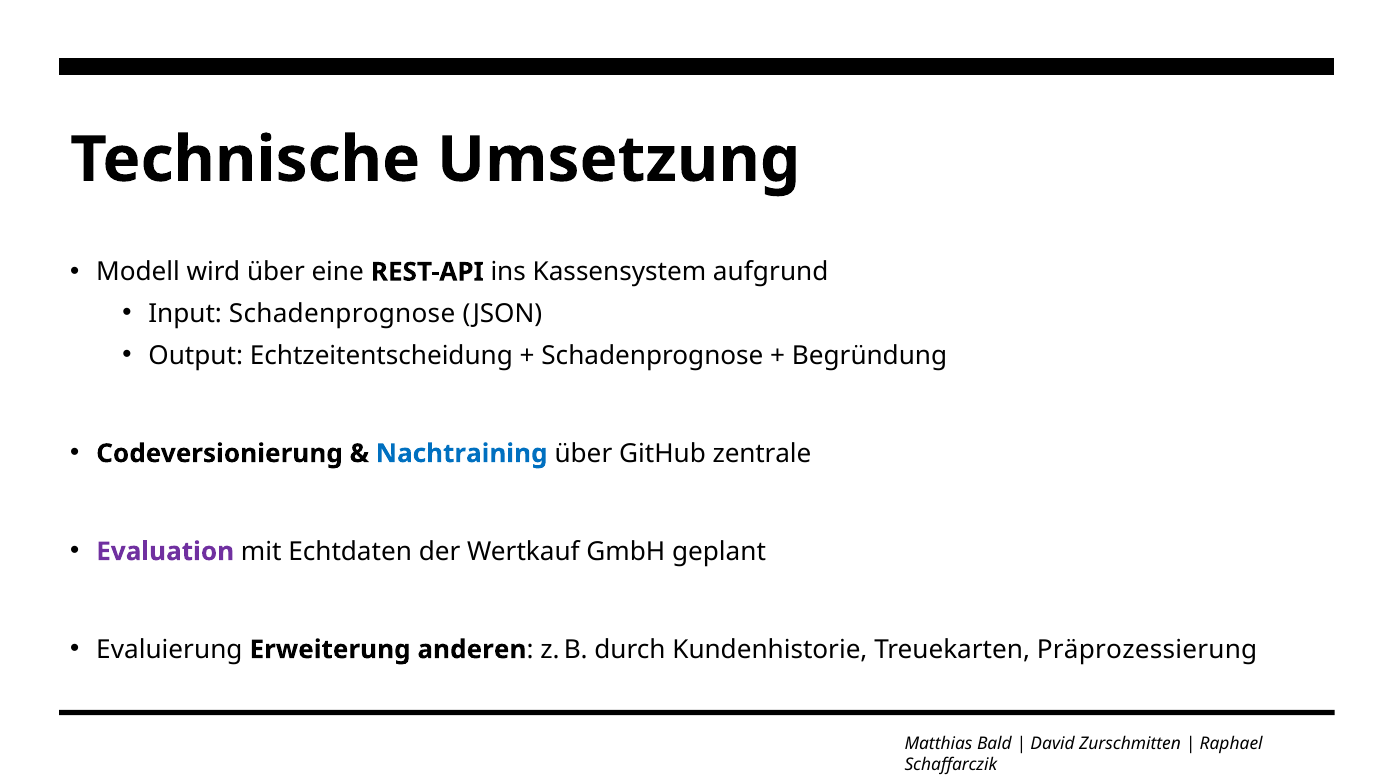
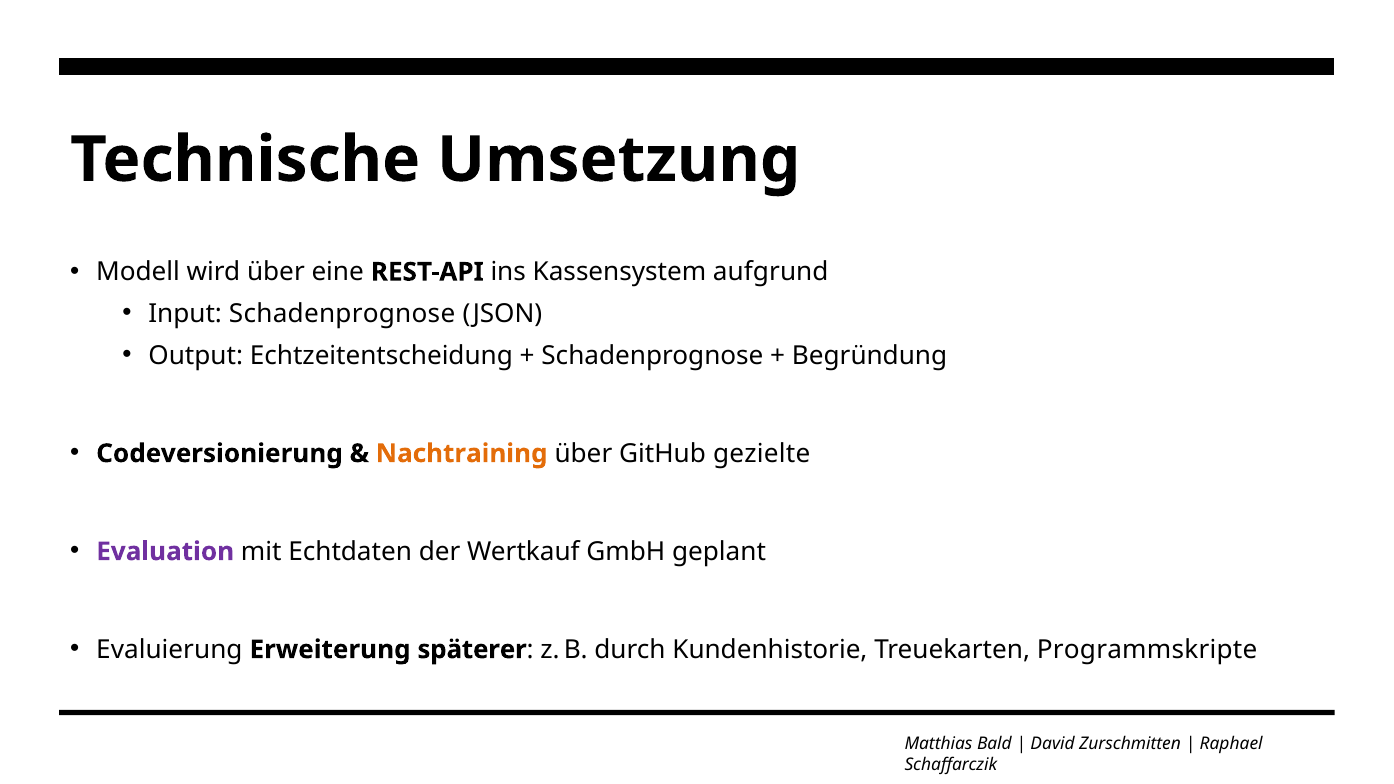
Nachtraining colour: blue -> orange (462, 454)
zentrale: zentrale -> gezielte (762, 454)
anderen: anderen -> späterer (472, 650)
Präprozessierung: Präprozessierung -> Programmskripte (1147, 650)
